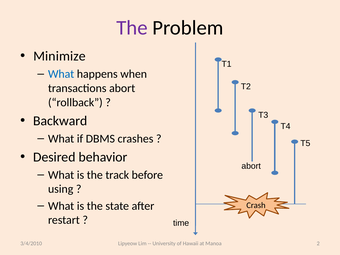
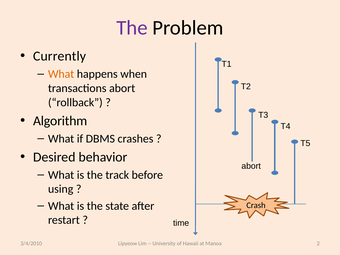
Minimize: Minimize -> Currently (60, 56)
What colour: blue -> orange (61, 74)
Backward: Backward -> Algorithm (60, 121)
